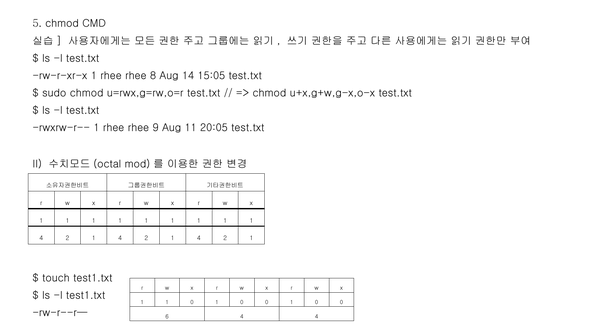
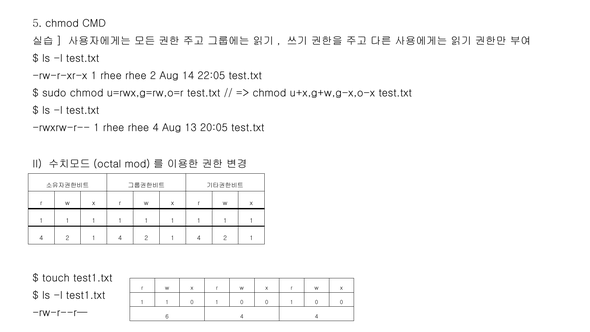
rhee 8: 8 -> 2 (153, 76)
15:05: 15:05 -> 22:05 (211, 76)
rhee 9: 9 -> 4 (156, 128)
11: 11 -> 13 (191, 128)
